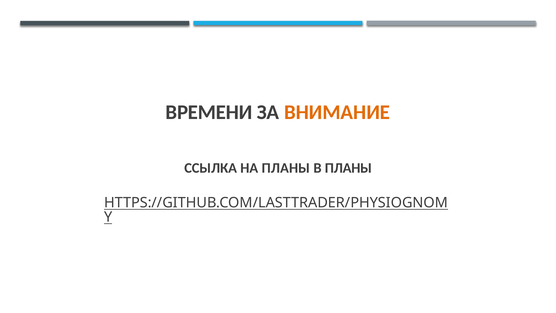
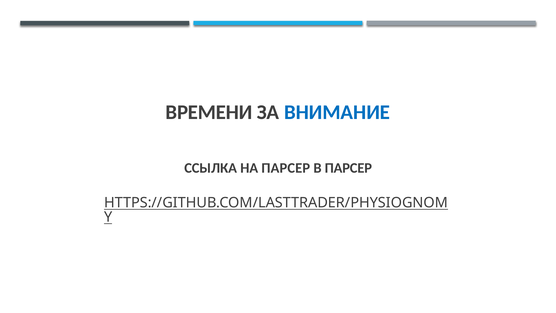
ВНИМАНИЕ colour: orange -> blue (337, 112)
НА ПЛАНЫ: ПЛАНЫ -> ПАРСЕР (286, 168)
В ПЛАНЫ: ПЛАНЫ -> ПАРСЕР (348, 168)
